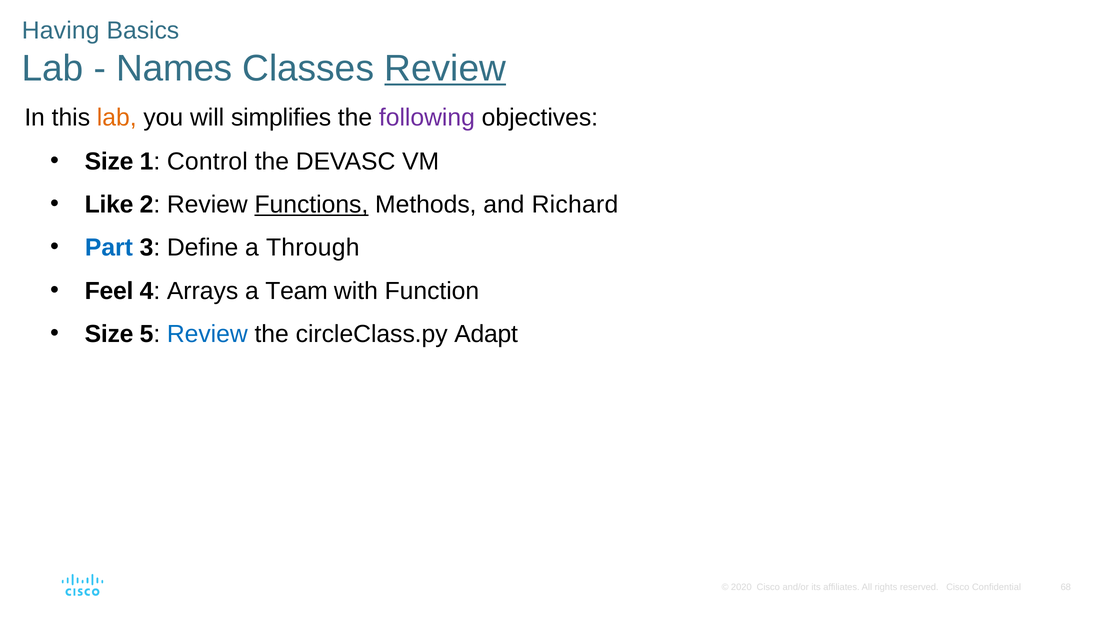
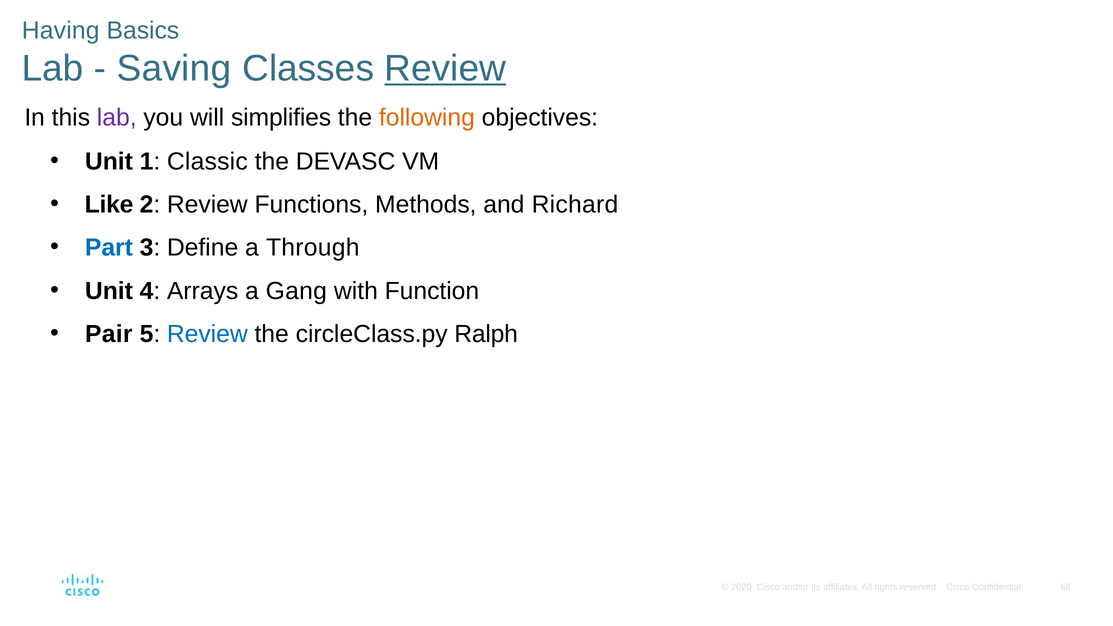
Names: Names -> Saving (174, 69)
lab colour: orange -> purple (117, 118)
following colour: purple -> orange (427, 118)
Size: Size -> Unit (109, 161)
Control: Control -> Classic (207, 161)
Functions underline: present -> none (311, 205)
Feel: Feel -> Unit (109, 291)
Team: Team -> Gang (296, 291)
Size: Size -> Pair (109, 334)
Adapt: Adapt -> Ralph (486, 334)
